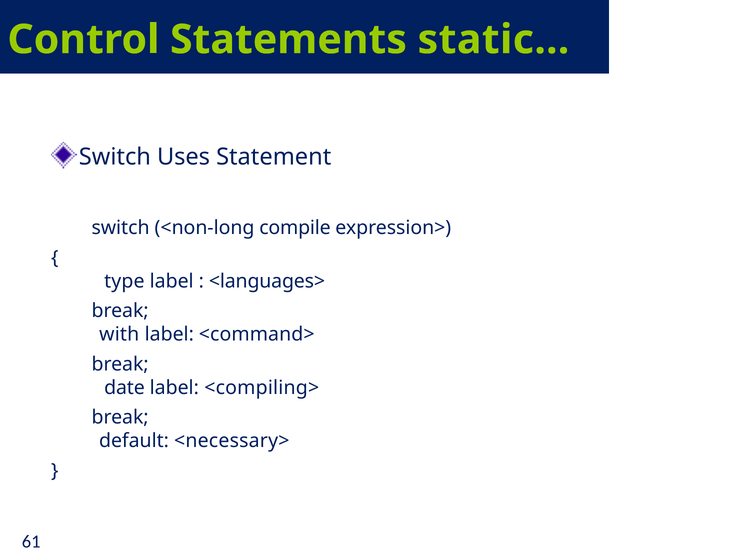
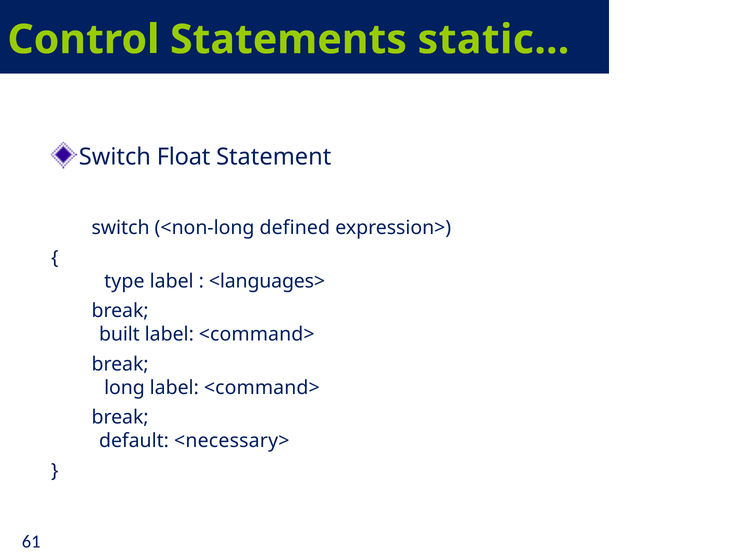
Uses: Uses -> Float (184, 157)
compile: compile -> defined (295, 228)
with: with -> built (119, 334)
date: date -> long (124, 388)
<compiling>: <compiling> -> <command> (262, 388)
